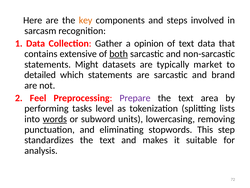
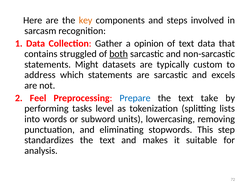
extensive: extensive -> struggled (78, 54)
market: market -> custom (208, 64)
detailed: detailed -> address (40, 75)
brand: brand -> excels (223, 75)
Prepare colour: purple -> blue (135, 98)
area: area -> take (209, 98)
words underline: present -> none (55, 119)
